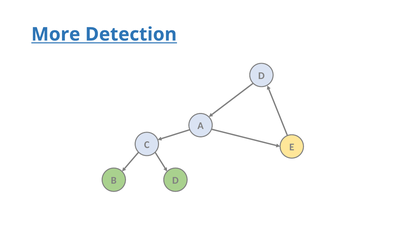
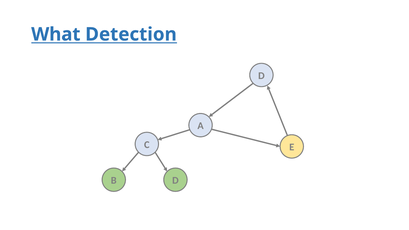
More: More -> What (56, 34)
